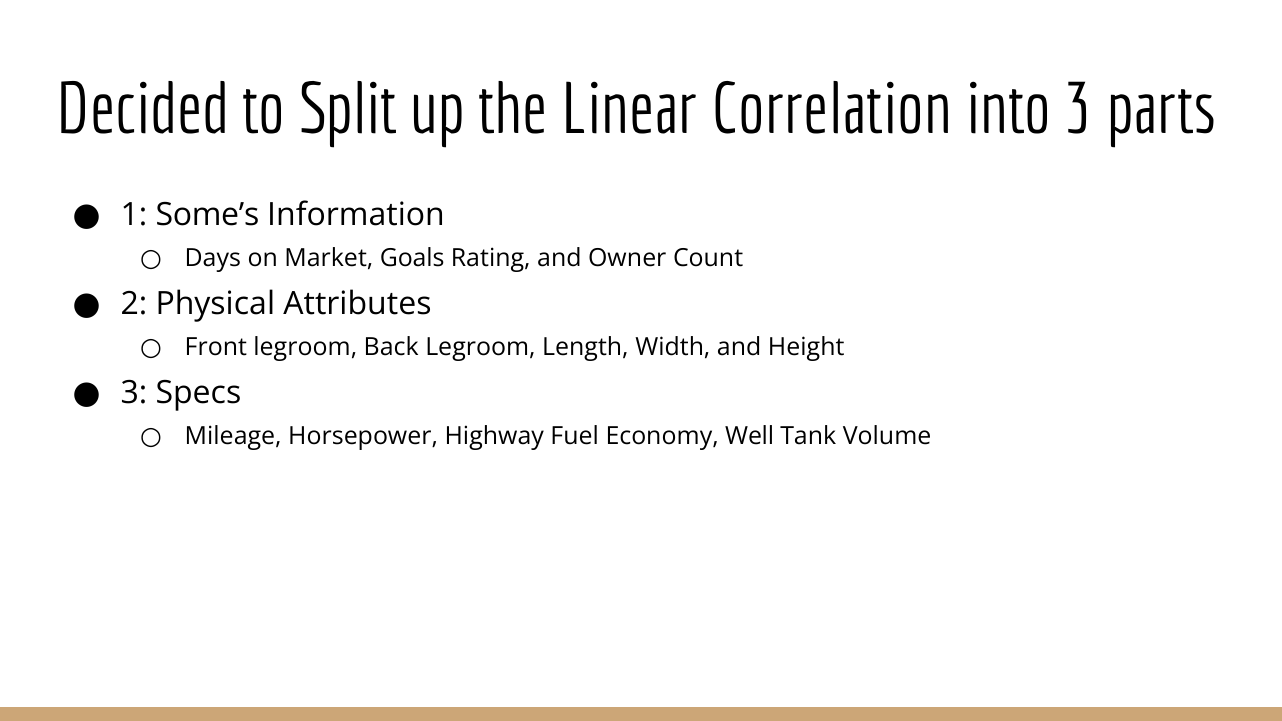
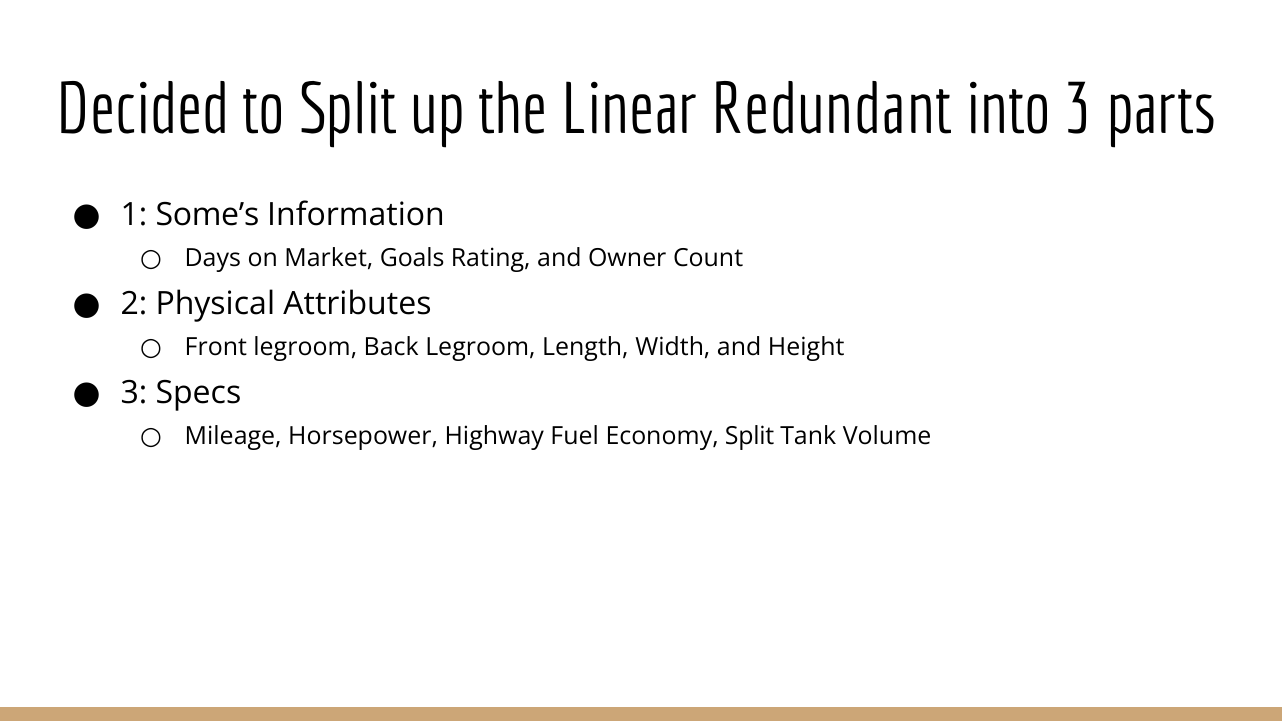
Correlation: Correlation -> Redundant (832, 110)
Economy Well: Well -> Split (750, 436)
